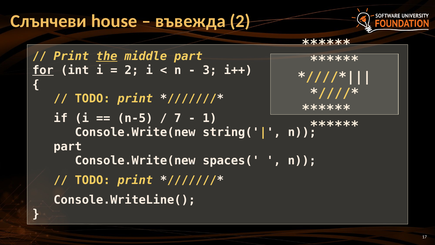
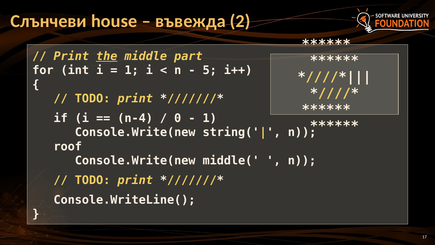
for underline: present -> none (43, 70)
2: 2 -> 1 (132, 70)
3: 3 -> 5 (210, 70)
n-5: n-5 -> n-4 (135, 118)
7: 7 -> 0 (178, 118)
part: part -> roof (68, 146)
spaces(: spaces( -> middle( (231, 160)
